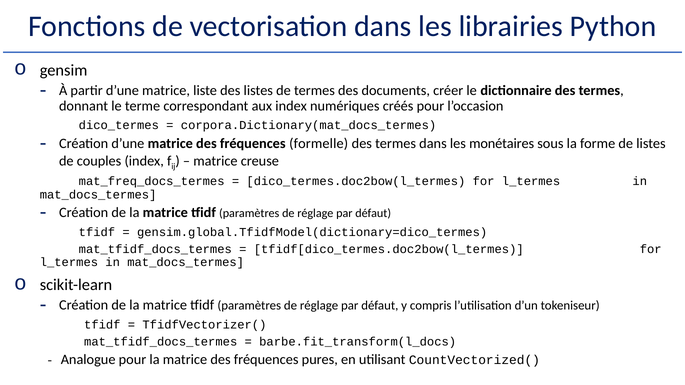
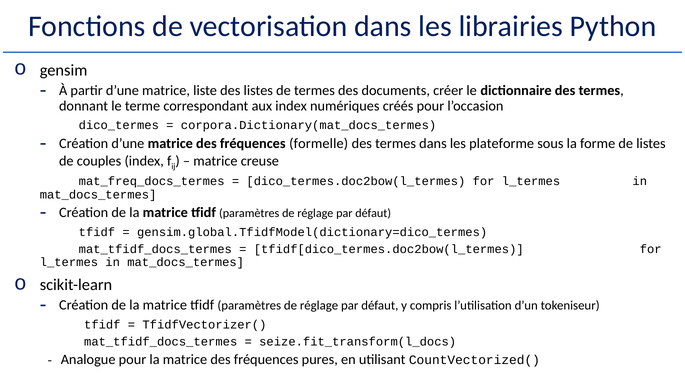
monétaires: monétaires -> plateforme (502, 144)
barbe.fit_transform(l_docs: barbe.fit_transform(l_docs -> seize.fit_transform(l_docs (358, 342)
